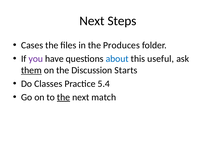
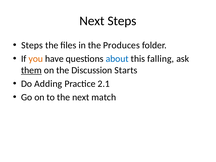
Cases: Cases -> Steps (32, 45)
you colour: purple -> orange (36, 59)
useful: useful -> falling (161, 59)
Classes: Classes -> Adding (48, 84)
5.4: 5.4 -> 2.1 (104, 84)
the underline: present -> none (64, 97)
